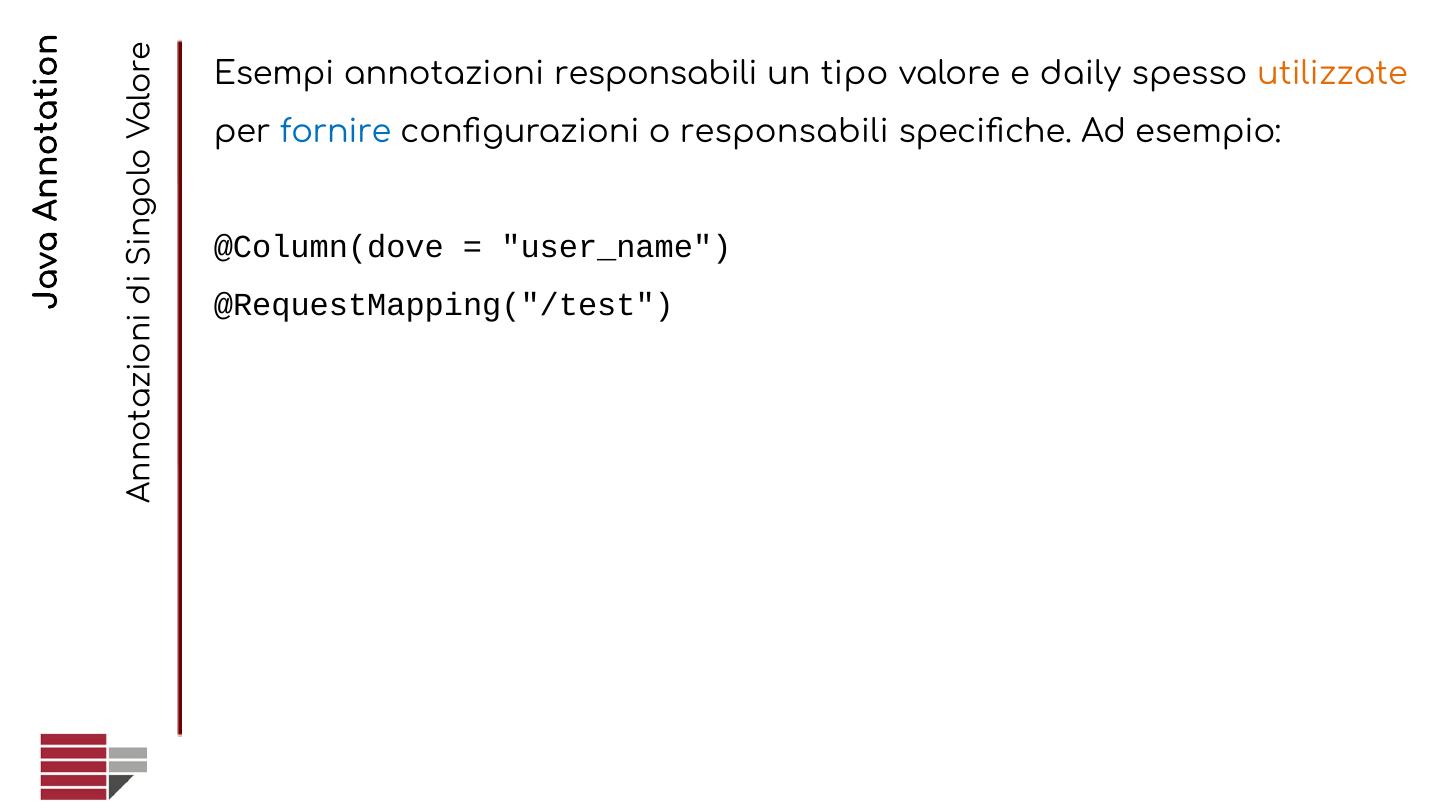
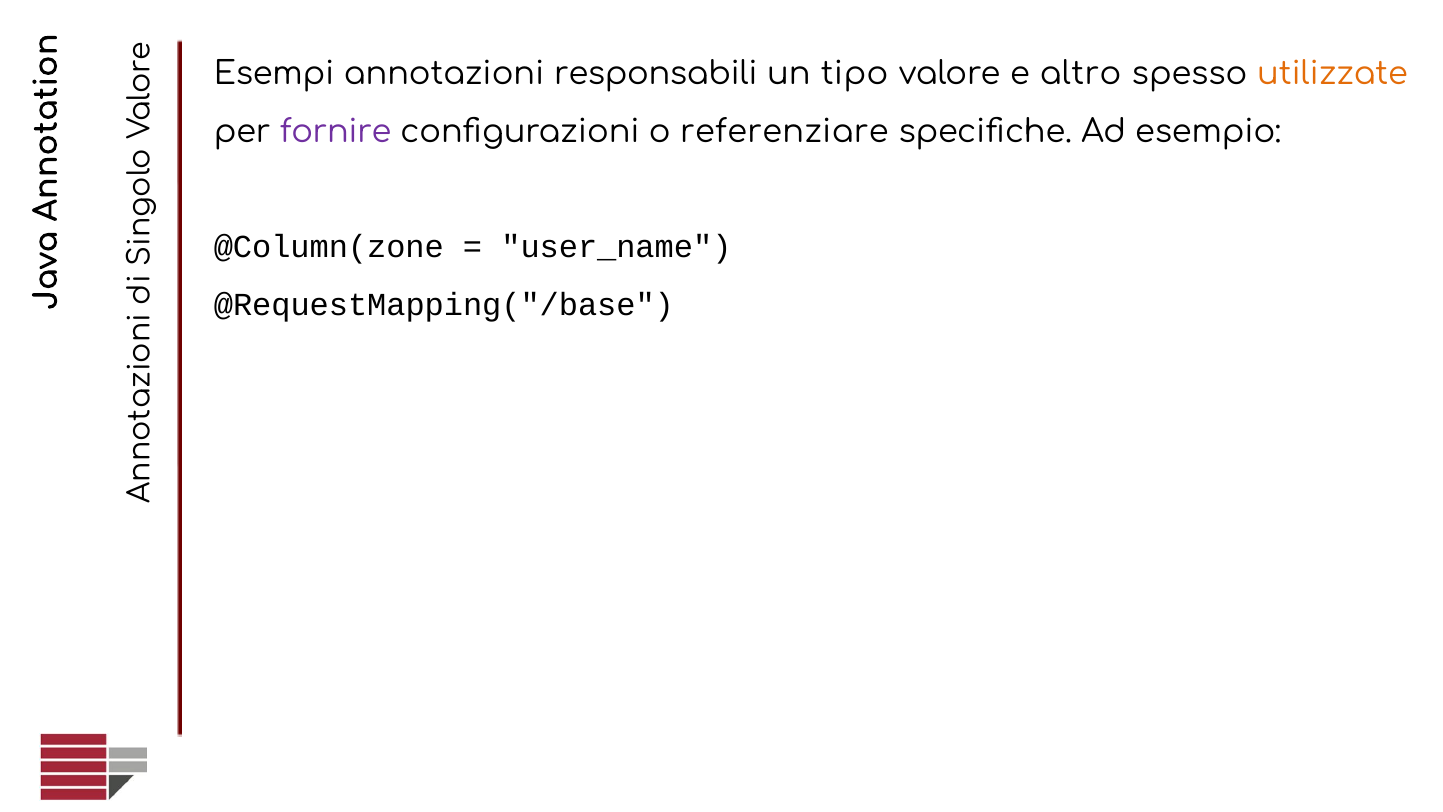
daily: daily -> altro (1081, 74)
fornire colour: blue -> purple (336, 132)
o responsabili: responsabili -> referenziare (784, 132)
@Column(dove: @Column(dove -> @Column(zone (329, 247)
@RequestMapping("/test: @RequestMapping("/test -> @RequestMapping("/base (444, 305)
